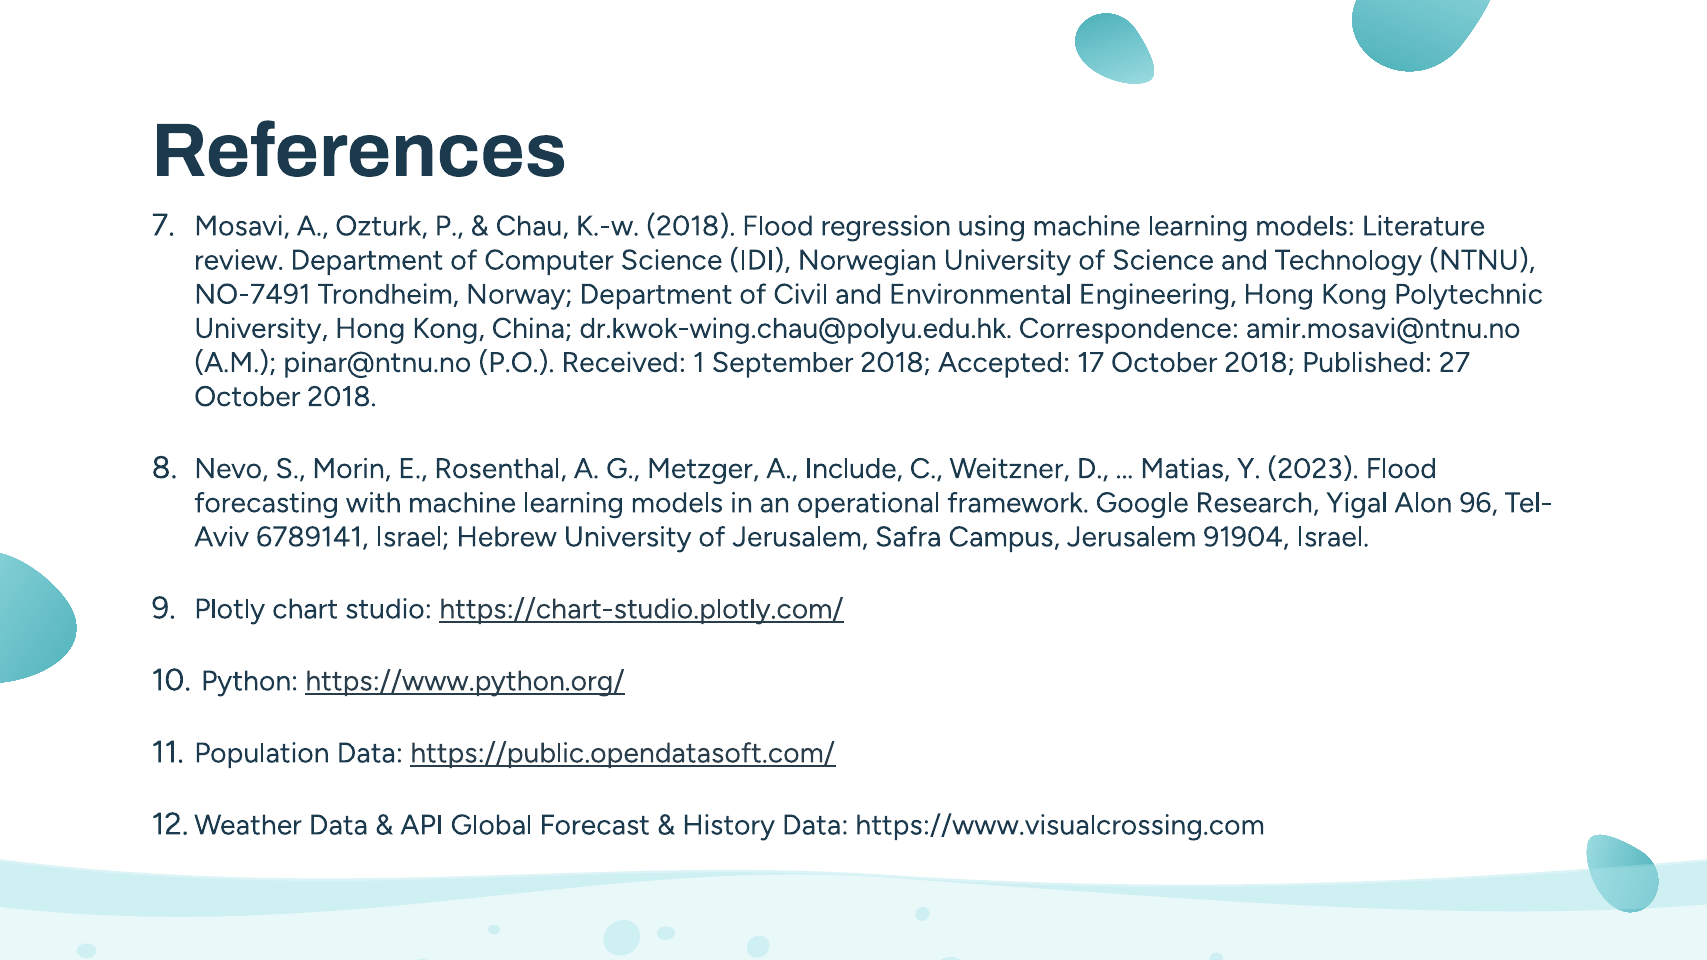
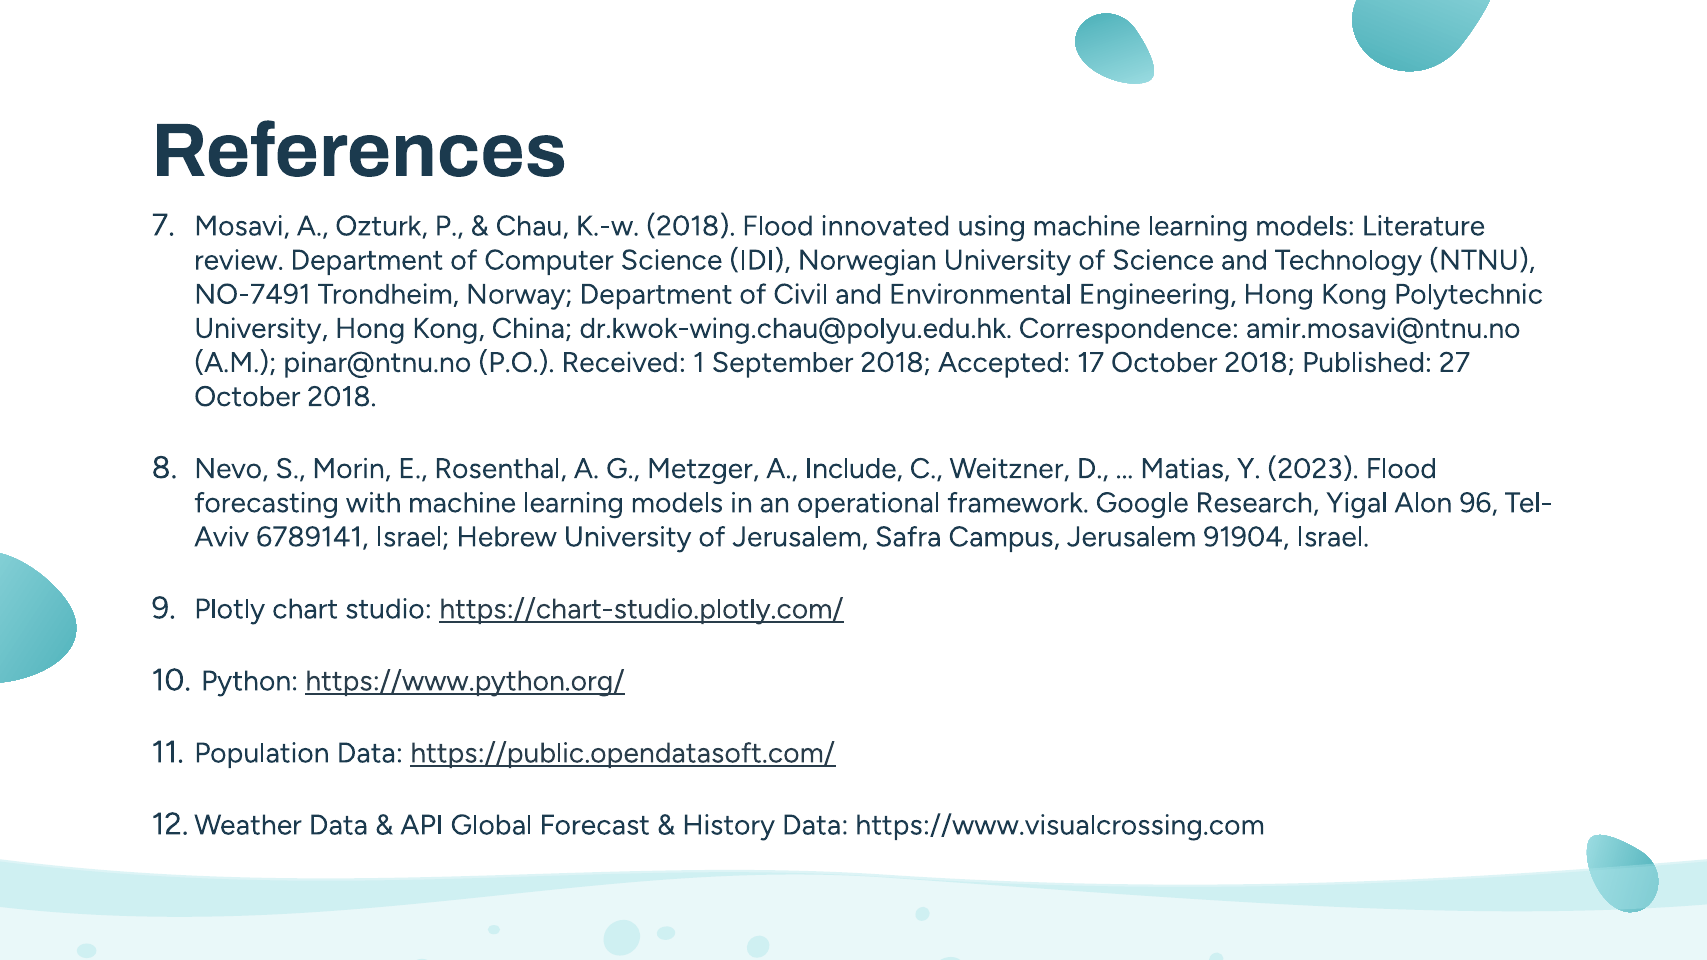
regression: regression -> innovated (885, 226)
